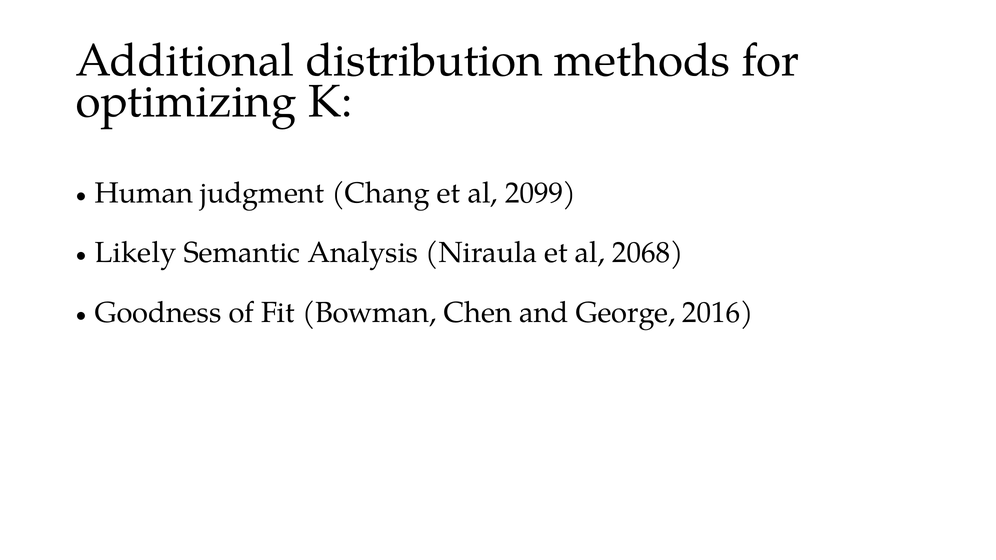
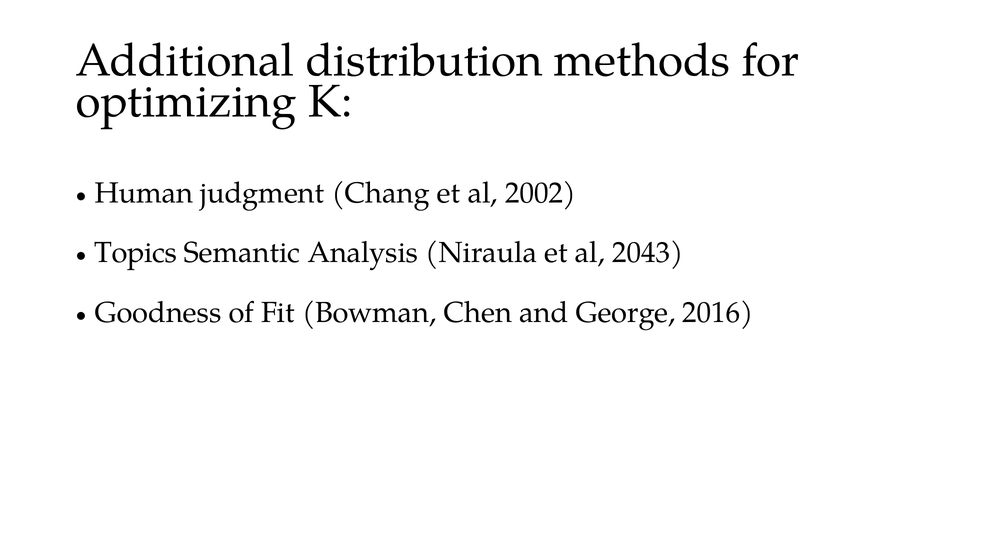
2099: 2099 -> 2002 (541, 193)
Likely: Likely -> Topics (136, 253)
2068: 2068 -> 2043 (648, 253)
